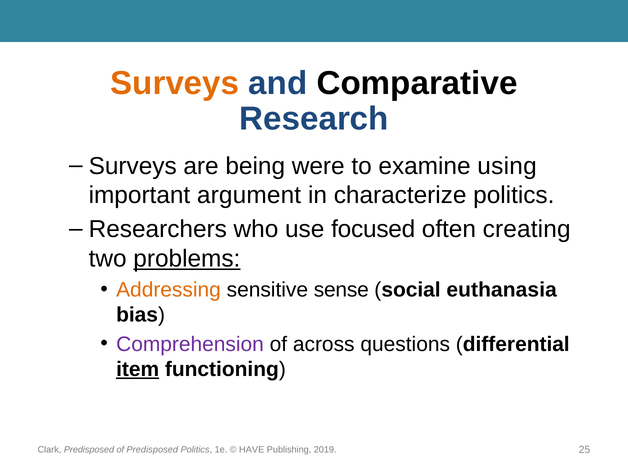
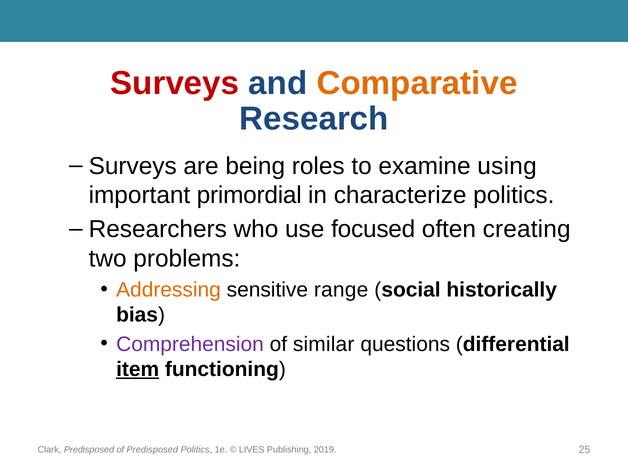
Surveys colour: orange -> red (175, 83)
Comparative colour: black -> orange (417, 83)
were: were -> roles (318, 166)
argument: argument -> primordial (249, 195)
problems underline: present -> none (187, 259)
sense: sense -> range (341, 290)
euthanasia: euthanasia -> historically (502, 290)
across: across -> similar (324, 344)
HAVE: HAVE -> LIVES (252, 450)
